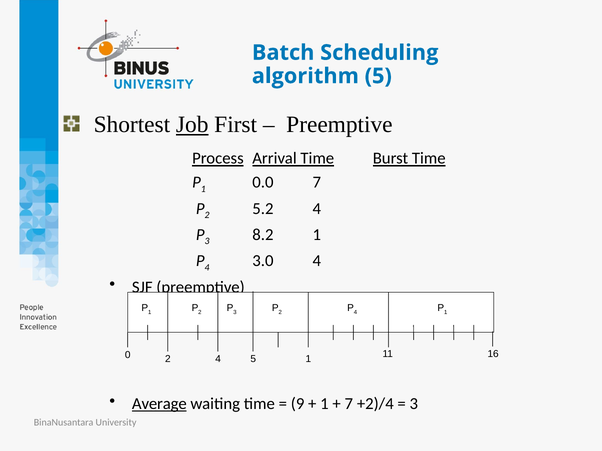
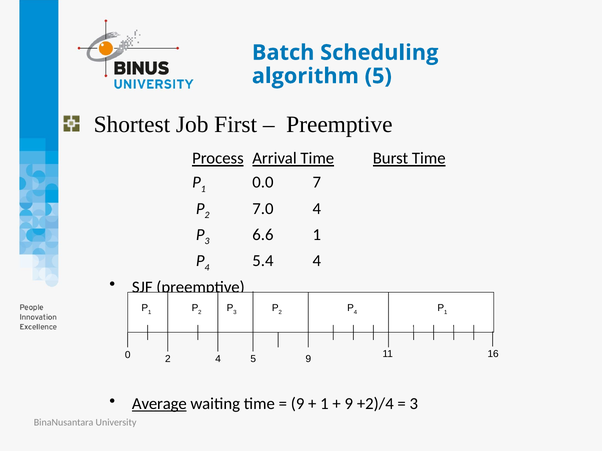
Job underline: present -> none (192, 125)
5.2: 5.2 -> 7.0 (263, 209)
8.2: 8.2 -> 6.6 (263, 235)
3.0: 3.0 -> 5.4 (263, 261)
5 1: 1 -> 9 (308, 360)
7: 7 -> 9 (349, 404)
